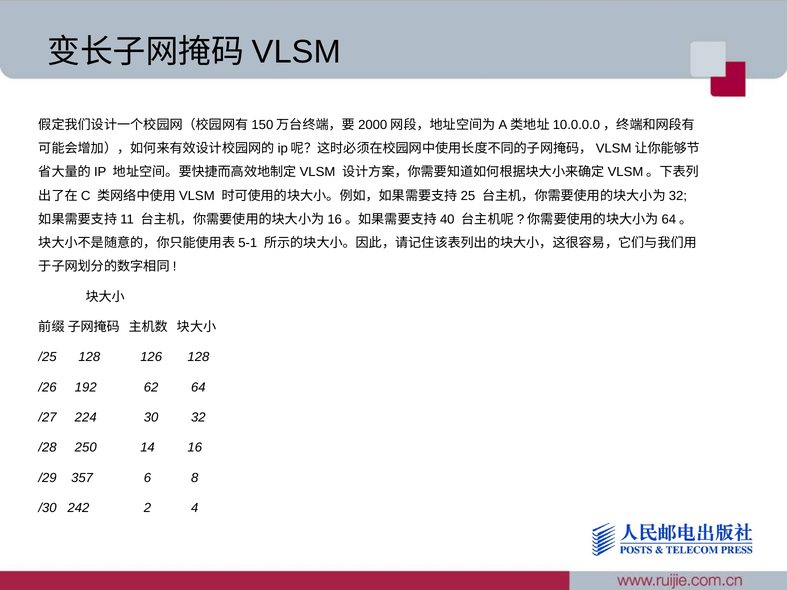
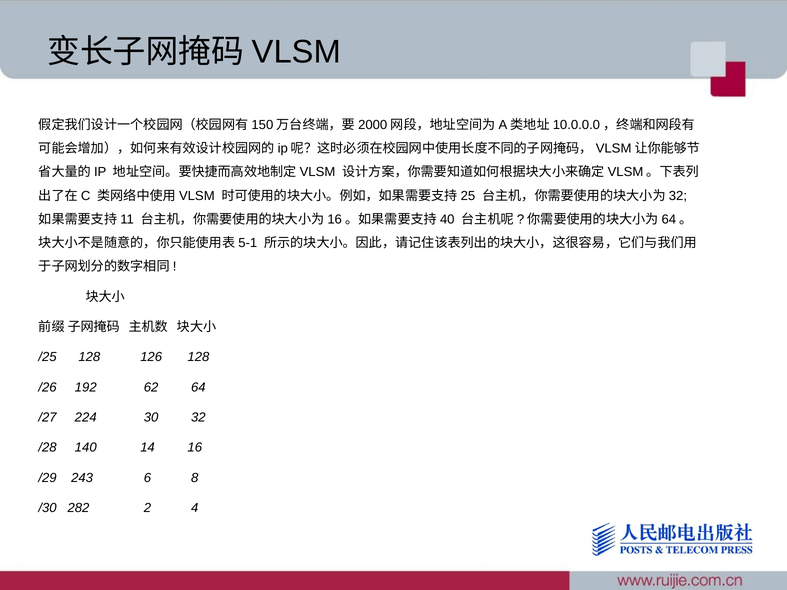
250: 250 -> 140 (86, 448)
357: 357 -> 243 (82, 478)
242: 242 -> 282 (78, 508)
